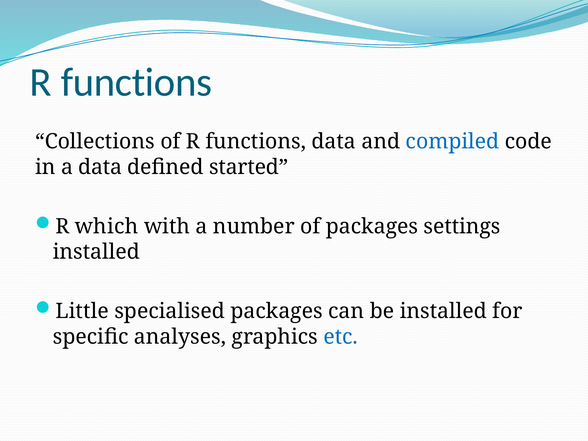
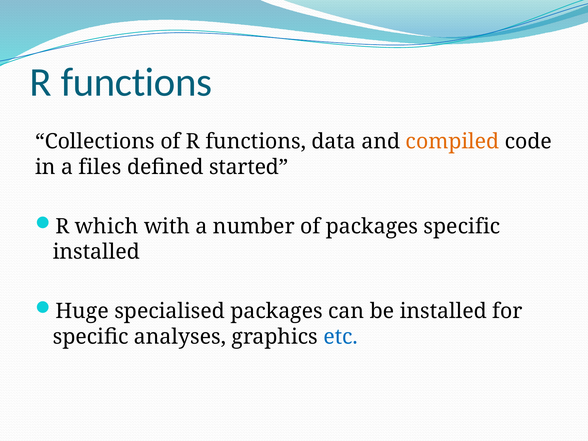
compiled colour: blue -> orange (452, 142)
a data: data -> files (100, 167)
packages settings: settings -> specific (462, 226)
Little: Little -> Huge (82, 311)
